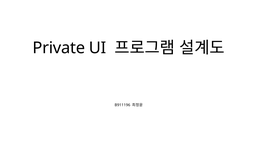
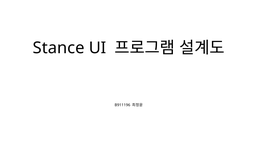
Private: Private -> Stance (59, 48)
